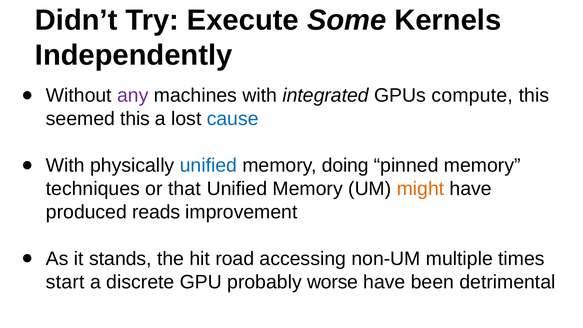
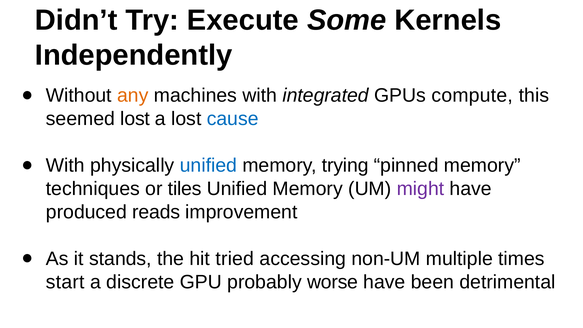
any colour: purple -> orange (133, 95)
seemed this: this -> lost (135, 119)
doing: doing -> trying (345, 165)
that: that -> tiles (185, 189)
might colour: orange -> purple (420, 189)
road: road -> tried (235, 259)
